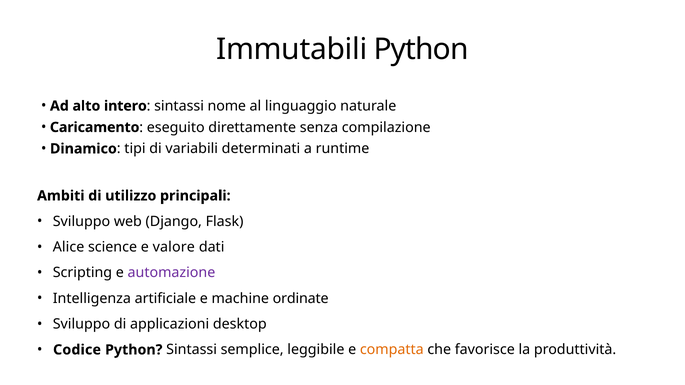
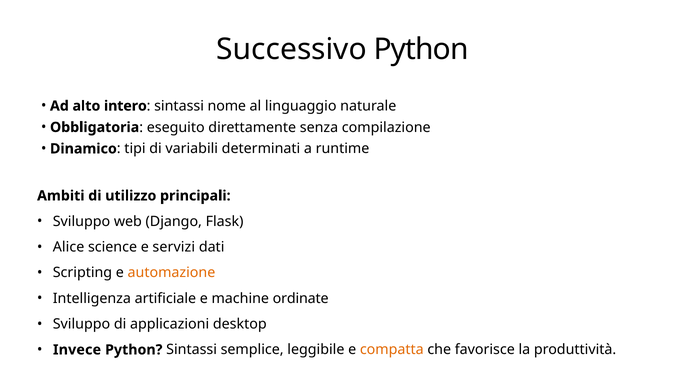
Immutabili: Immutabili -> Successivo (292, 50)
Caricamento: Caricamento -> Obbligatoria (95, 127)
valore: valore -> servizi (174, 247)
automazione colour: purple -> orange (171, 273)
Codice: Codice -> Invece (77, 350)
